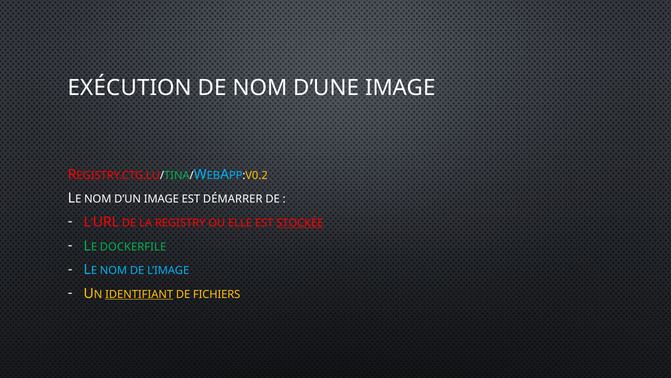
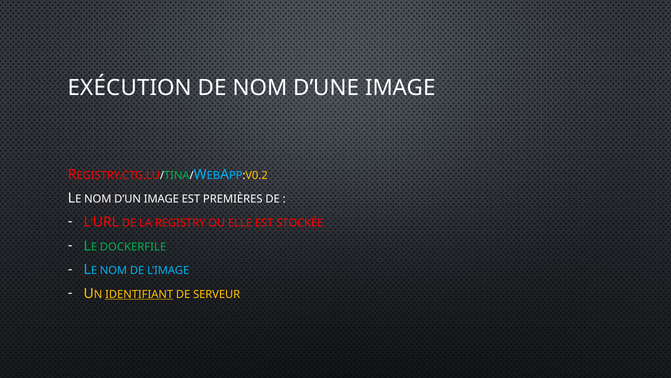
DÉMARRER: DÉMARRER -> PREMIÈRES (233, 199)
STOCKÉE underline: present -> none (300, 223)
FICHIERS: FICHIERS -> SERVEUR (217, 294)
